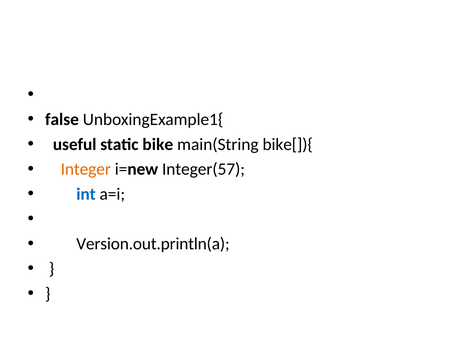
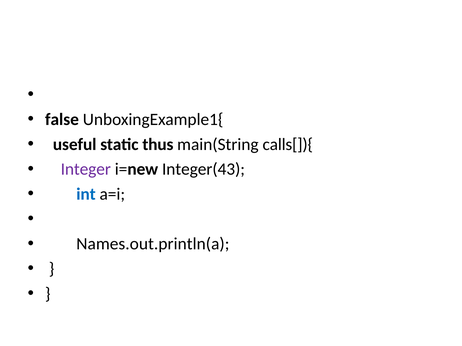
bike: bike -> thus (158, 145)
bike[]){: bike[]){ -> calls[]){ (288, 145)
Integer colour: orange -> purple (86, 170)
Integer(57: Integer(57 -> Integer(43 (203, 170)
Version.out.println(a: Version.out.println(a -> Names.out.println(a (153, 244)
